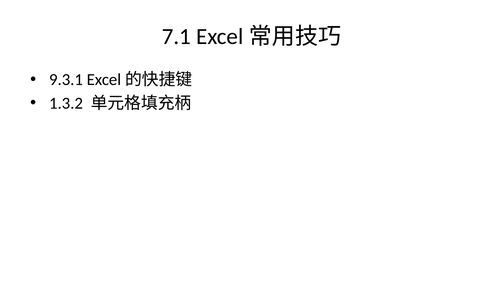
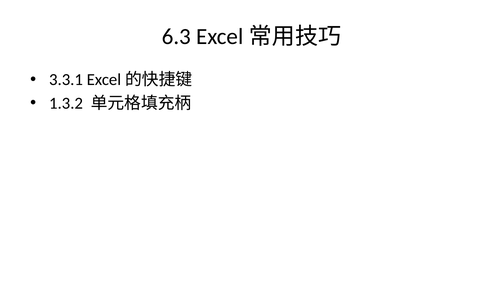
7.1: 7.1 -> 6.3 (176, 36)
9.3.1: 9.3.1 -> 3.3.1 (66, 80)
